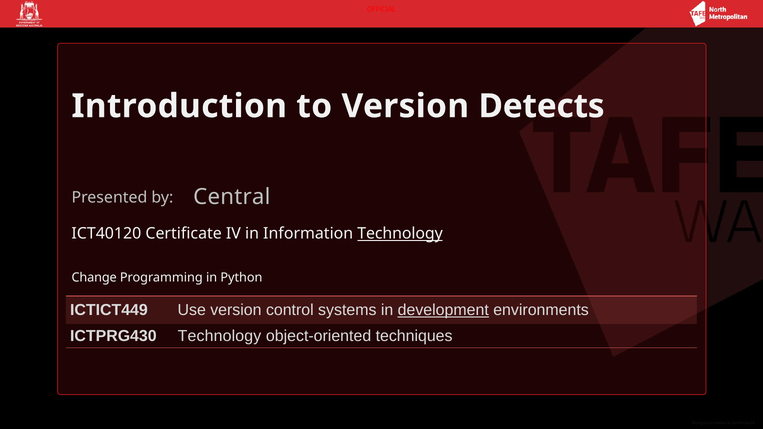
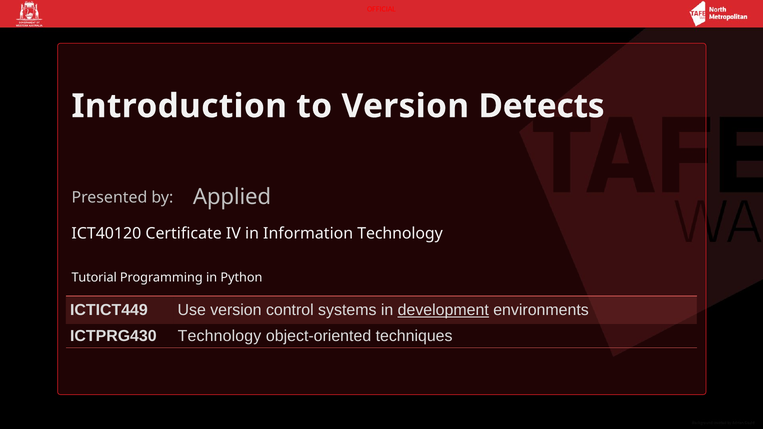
Central: Central -> Applied (232, 197)
Technology underline: present -> none (400, 234)
Change: Change -> Tutorial (94, 278)
